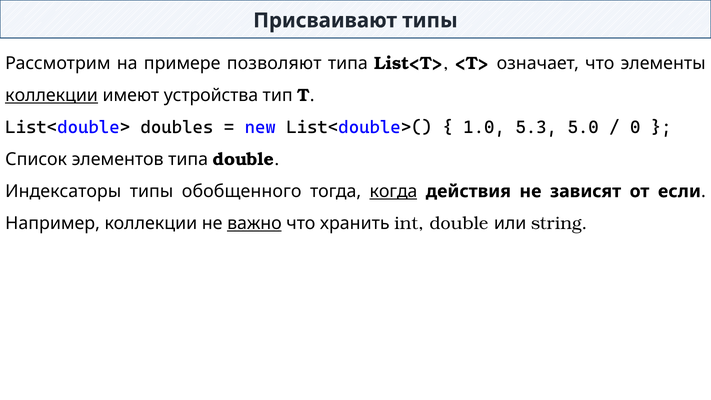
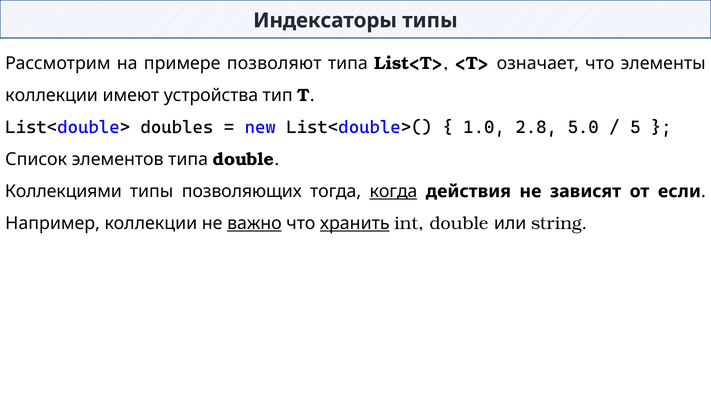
Присваивают: Присваивают -> Индексаторы (325, 21)
коллекции underline: present -> none (52, 95)
5.3: 5.3 -> 2.8 (536, 127)
0: 0 -> 5 (635, 127)
Индексаторы: Индексаторы -> Коллекциями (63, 191)
обобщенного: обобщенного -> позволяющих (242, 191)
хранить underline: none -> present (355, 223)
